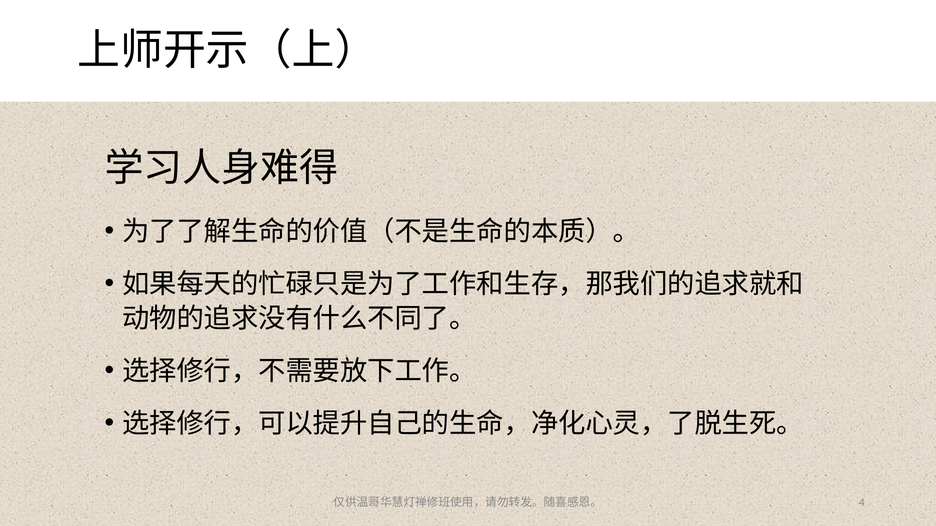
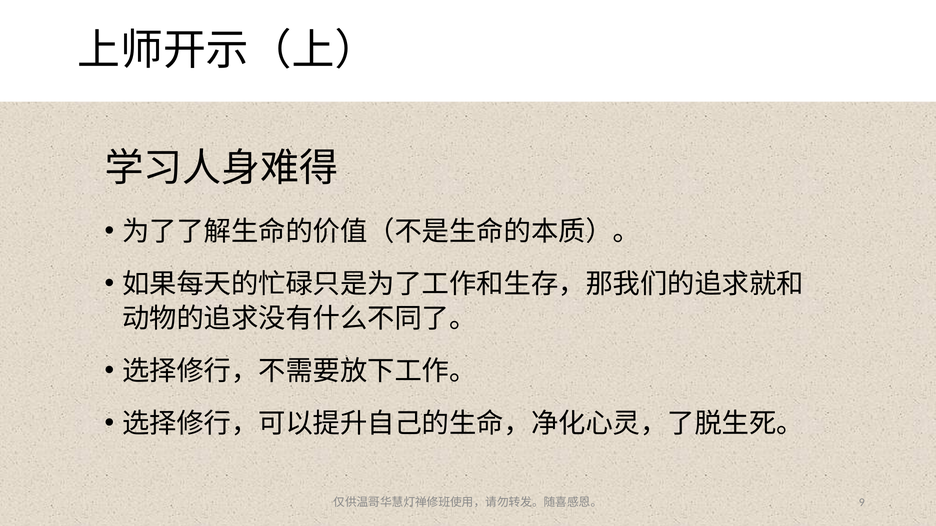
4: 4 -> 9 (862, 503)
